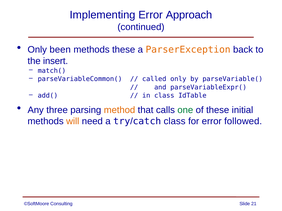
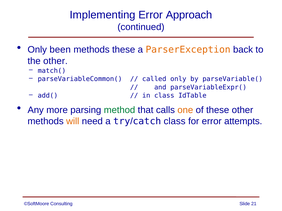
the insert: insert -> other (55, 61)
three: three -> more (57, 110)
method colour: orange -> green (120, 110)
one colour: green -> orange (185, 110)
these initial: initial -> other (242, 110)
followed: followed -> attempts (243, 122)
